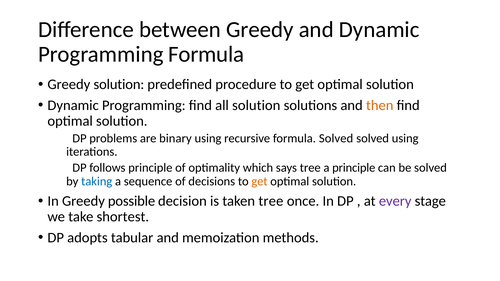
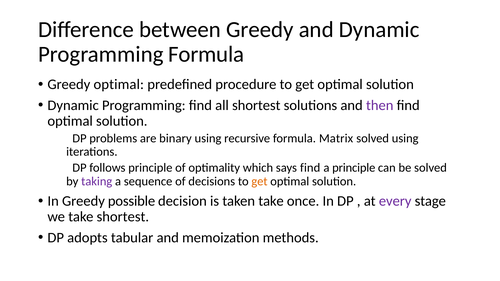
Greedy solution: solution -> optimal (119, 85)
all solution: solution -> shortest (256, 105)
then colour: orange -> purple (380, 105)
formula Solved: Solved -> Matrix (336, 138)
says tree: tree -> find (310, 168)
taking colour: blue -> purple (97, 181)
taken tree: tree -> take (271, 201)
